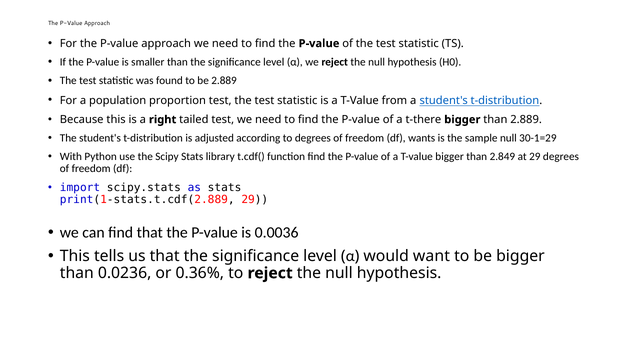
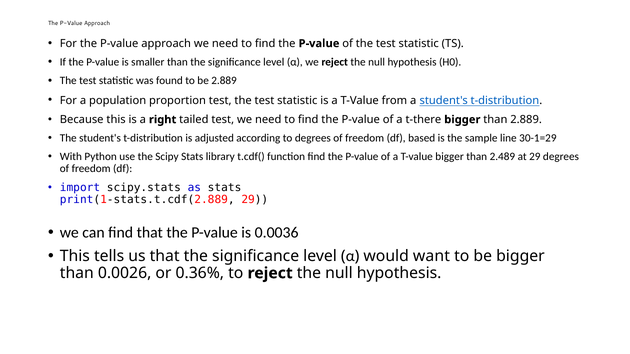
wants: wants -> based (422, 138)
sample null: null -> line (508, 138)
2.849: 2.849 -> 2.489 (502, 157)
0.0236: 0.0236 -> 0.0026 (125, 273)
